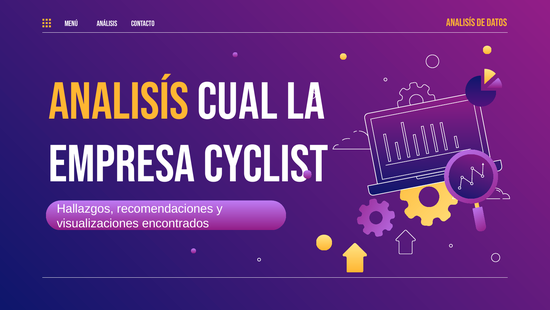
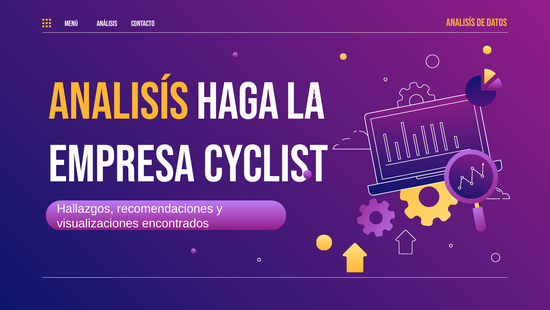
cual: cual -> haga (238, 102)
